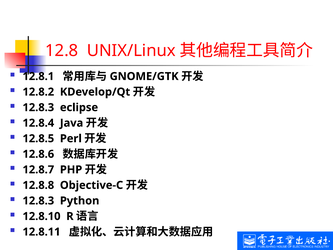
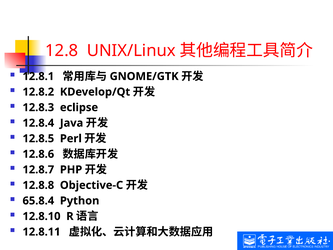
12.8.3: 12.8.3 -> 65.8.4 (38, 201)
